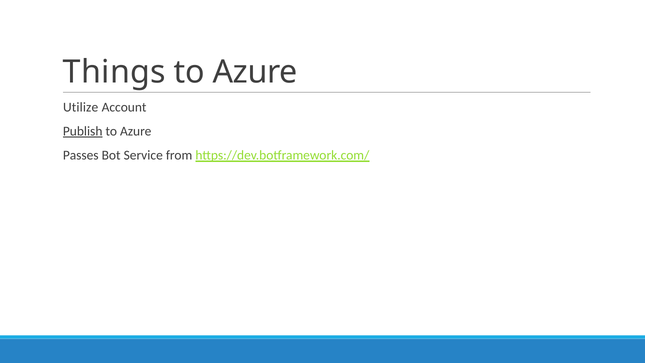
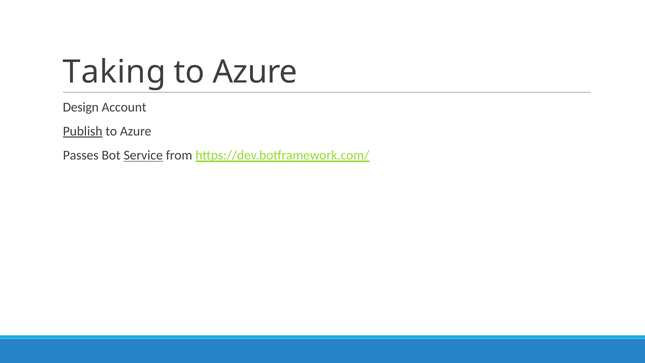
Things: Things -> Taking (114, 72)
Utilize: Utilize -> Design (81, 107)
Service underline: none -> present (143, 155)
